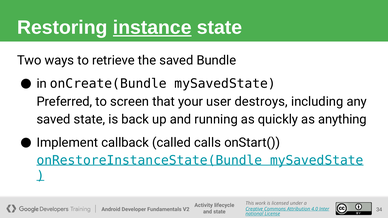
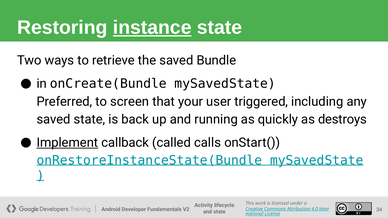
destroys: destroys -> triggered (261, 102)
anything: anything -> destroys (342, 119)
Implement underline: none -> present (67, 143)
